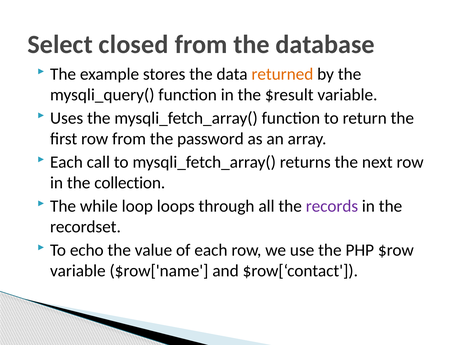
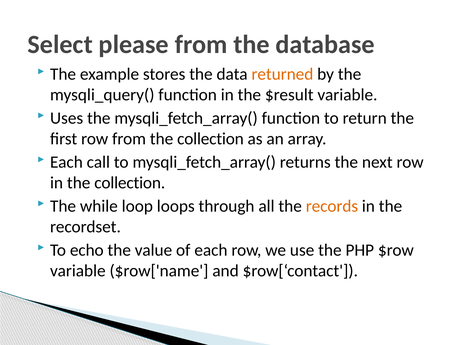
closed: closed -> please (134, 44)
from the password: password -> collection (210, 139)
records colour: purple -> orange (332, 206)
